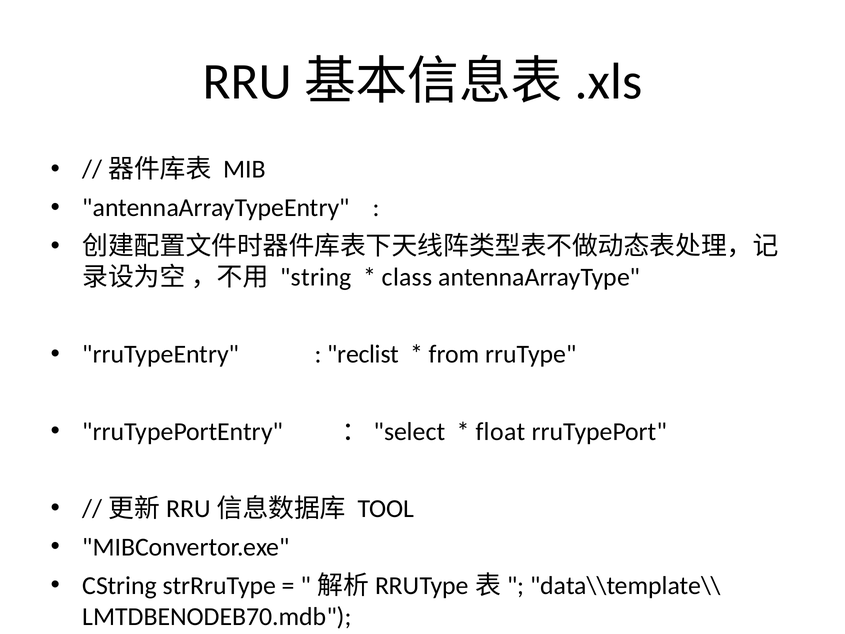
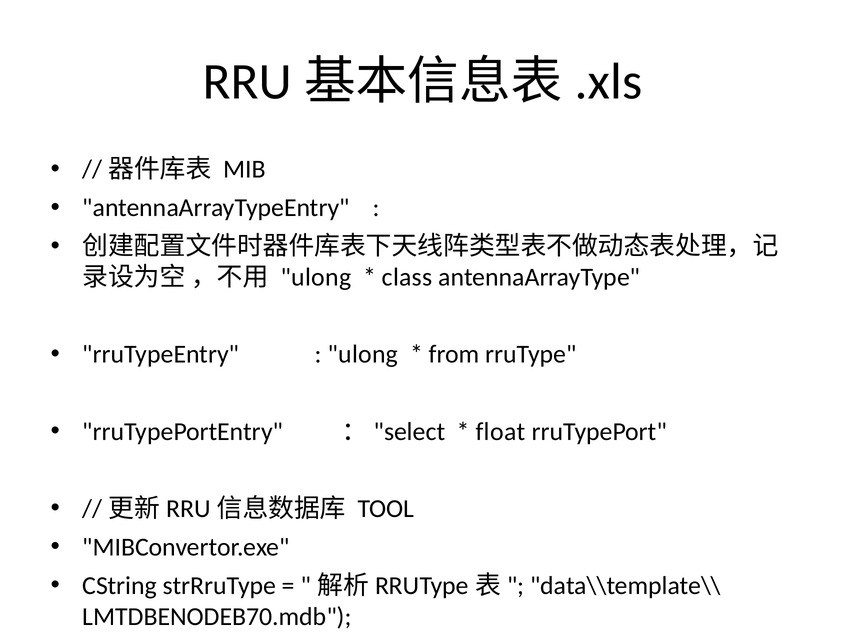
string: string -> ulong (316, 277)
reclist: reclist -> ulong (363, 354)
